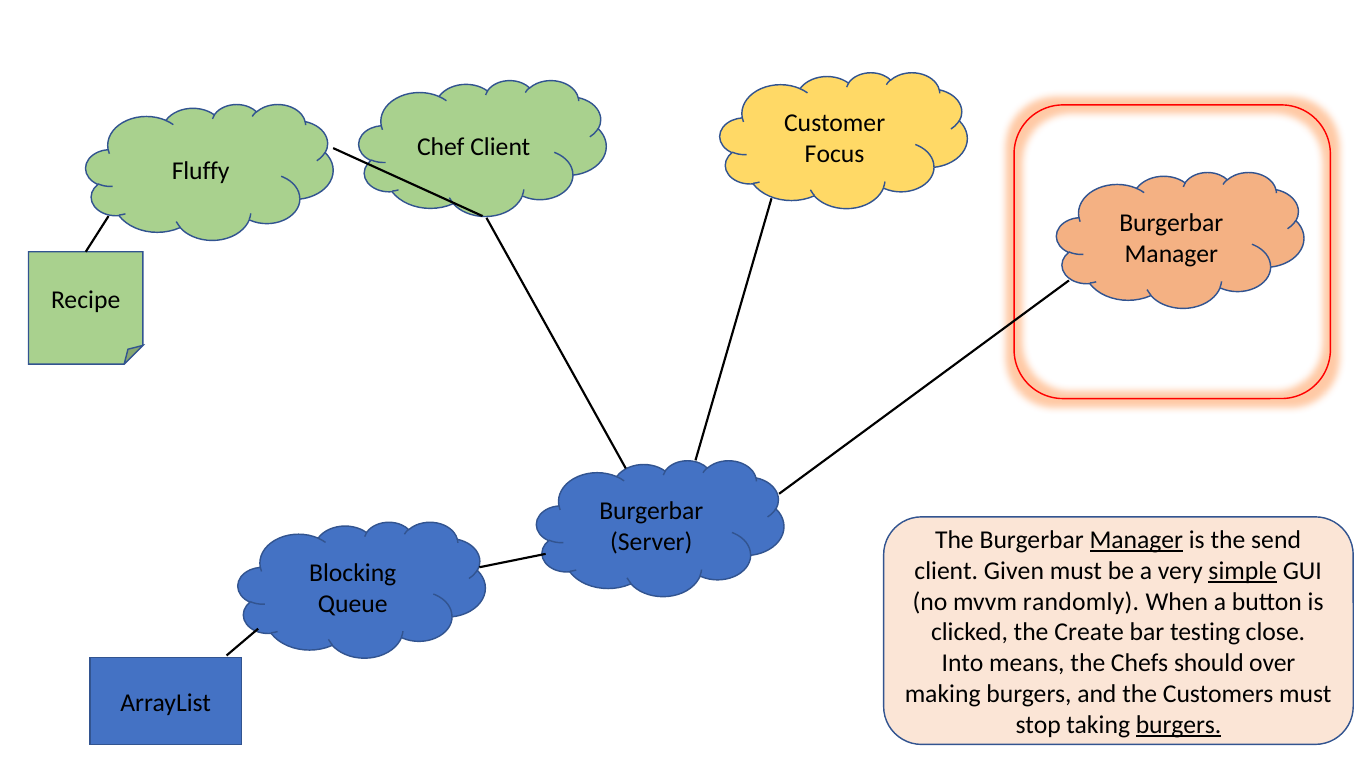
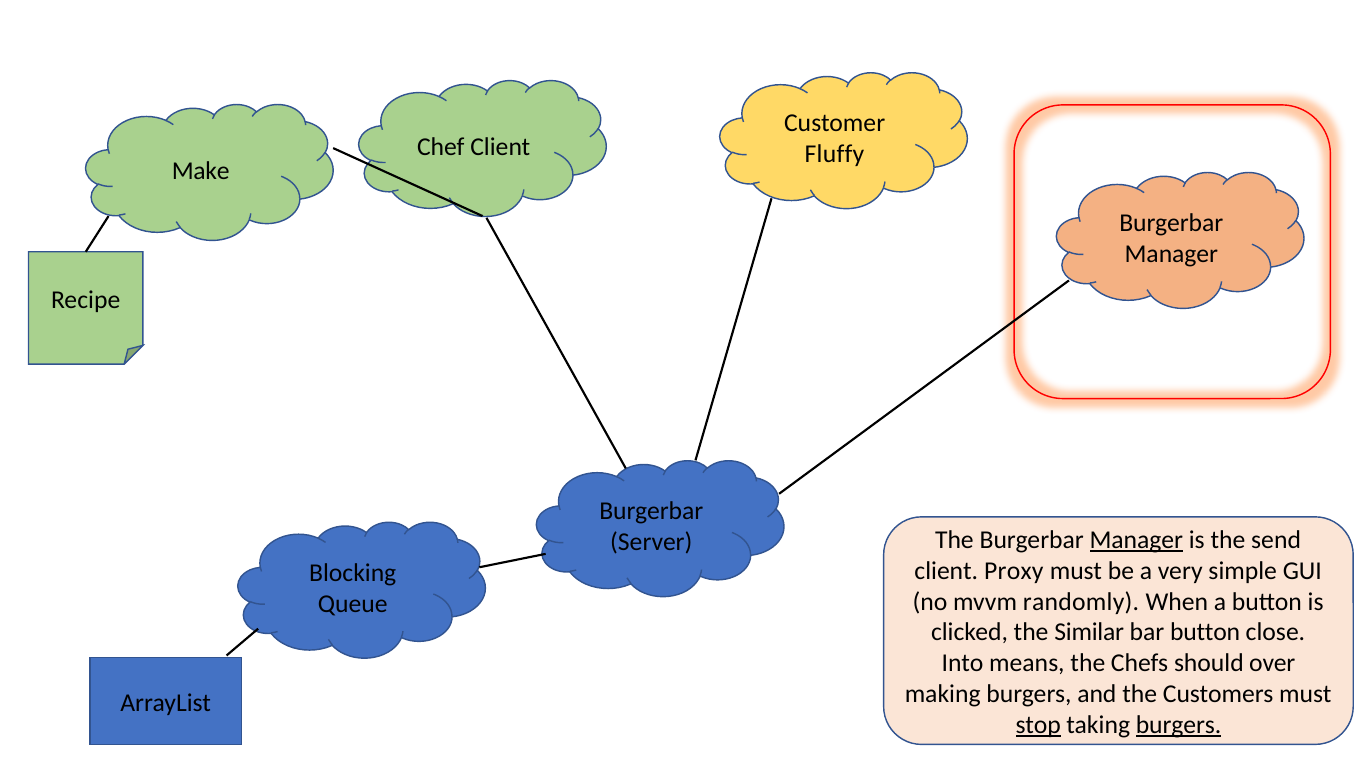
Focus: Focus -> Fluffy (835, 154)
Fluffy: Fluffy -> Make (201, 171)
Given: Given -> Proxy (1014, 571)
simple underline: present -> none (1243, 571)
Create: Create -> Similar (1089, 632)
bar testing: testing -> button (1205, 632)
stop underline: none -> present (1038, 725)
